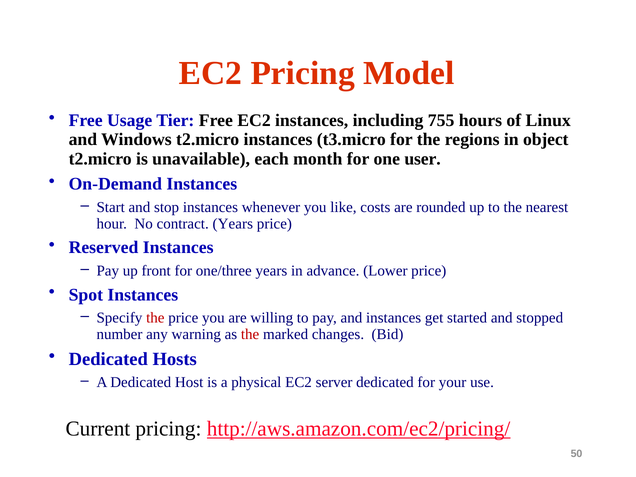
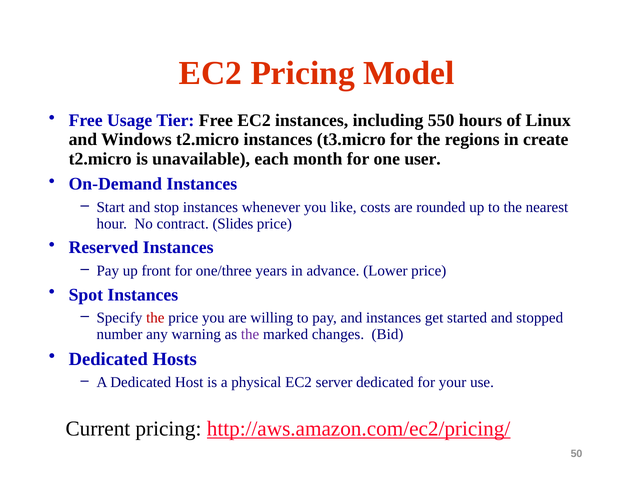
755: 755 -> 550 (441, 121)
object: object -> create (546, 140)
contract Years: Years -> Slides (233, 224)
the colour: red -> purple (250, 334)
